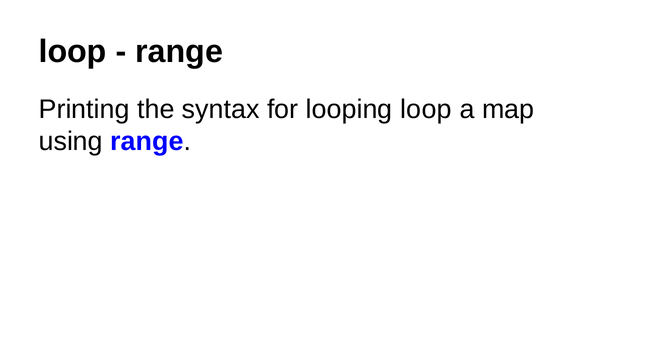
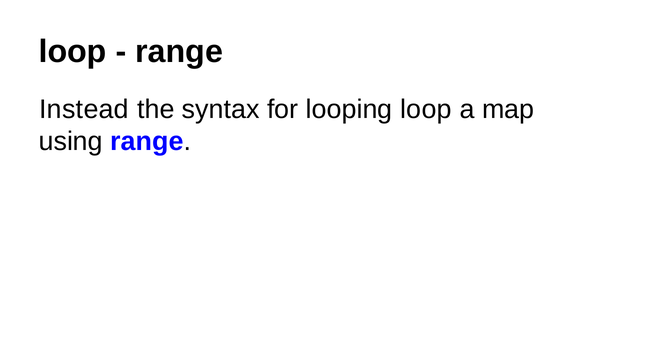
Printing: Printing -> Instead (84, 109)
